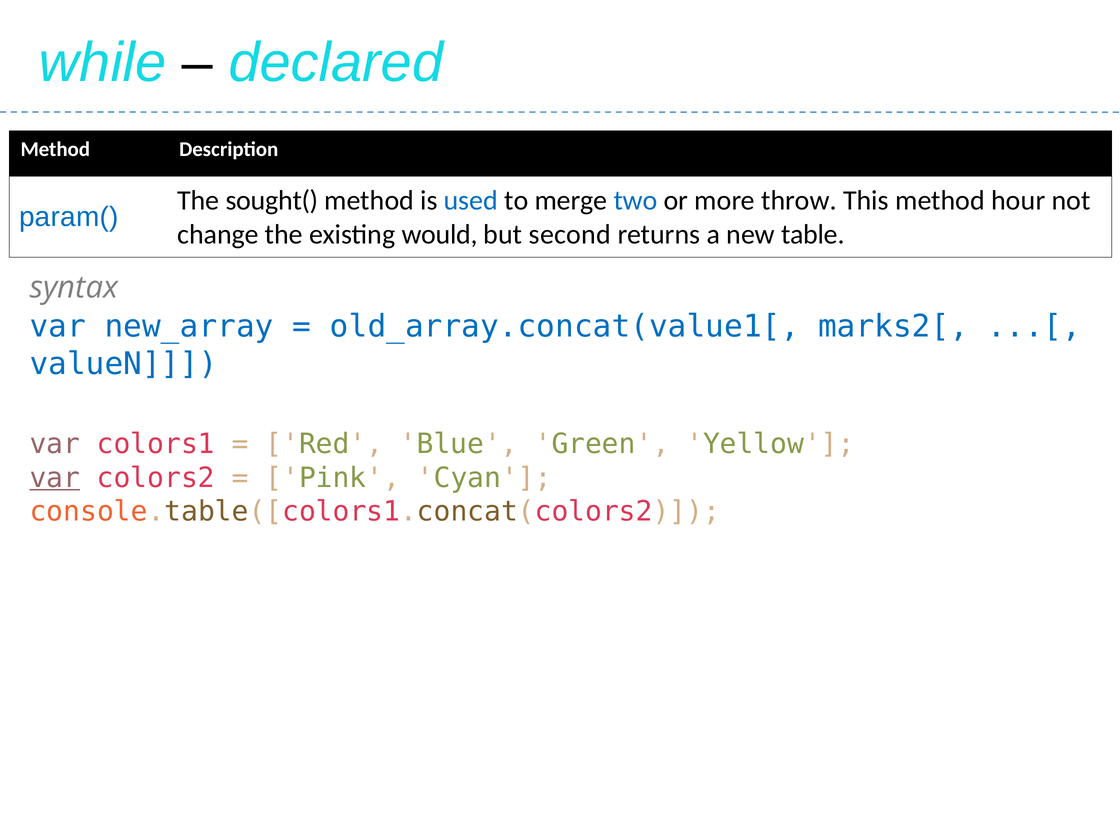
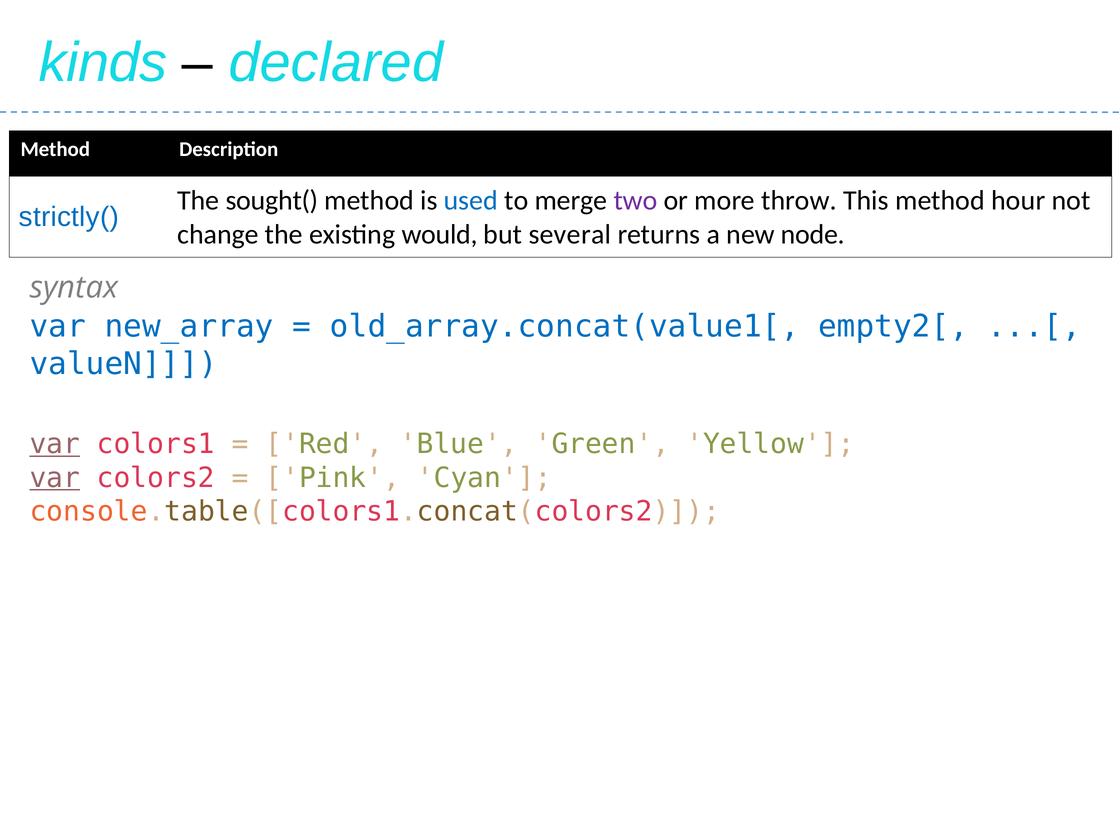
while: while -> kinds (103, 63)
two colour: blue -> purple (635, 200)
param(: param( -> strictly( (69, 217)
second: second -> several (570, 235)
table: table -> node (813, 235)
marks2[: marks2[ -> empty2[ (893, 326)
var underline: none -> present (55, 444)
